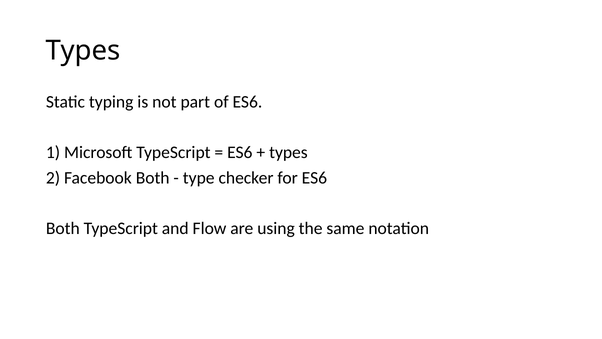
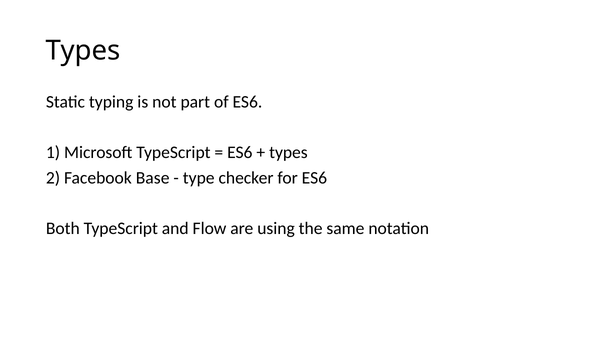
Facebook Both: Both -> Base (153, 178)
